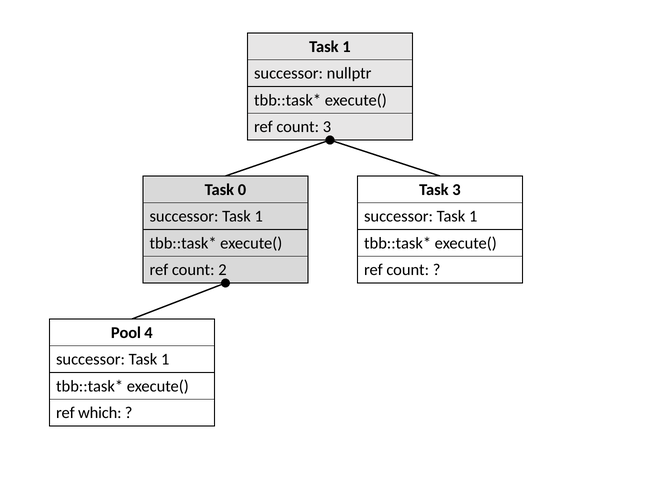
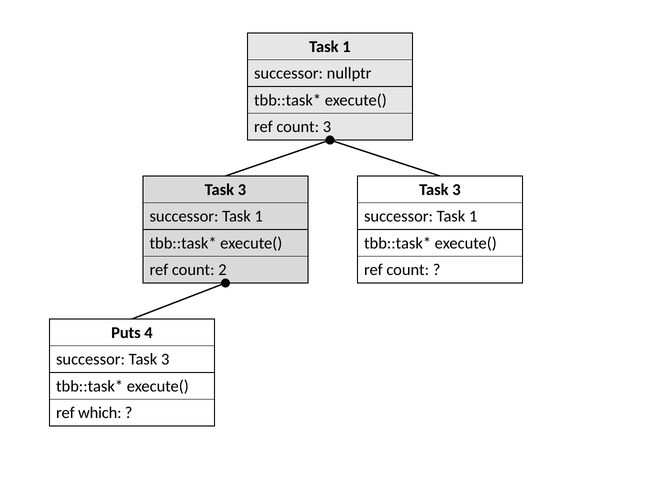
0: 0 -> 3 (242, 190)
Pool: Pool -> Puts (126, 333)
1: 1 -> 3 (165, 359)
